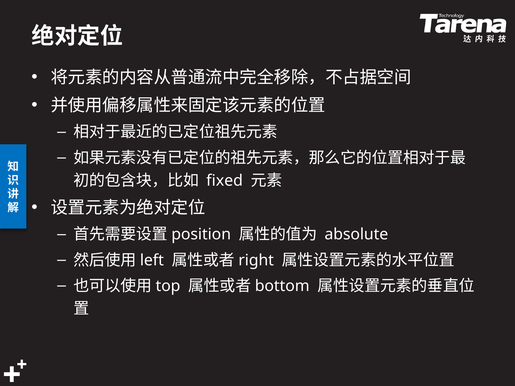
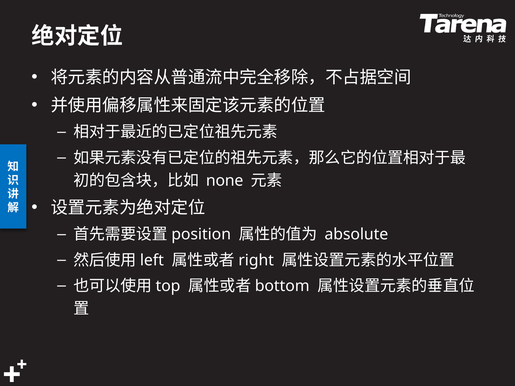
fixed: fixed -> none (225, 181)
